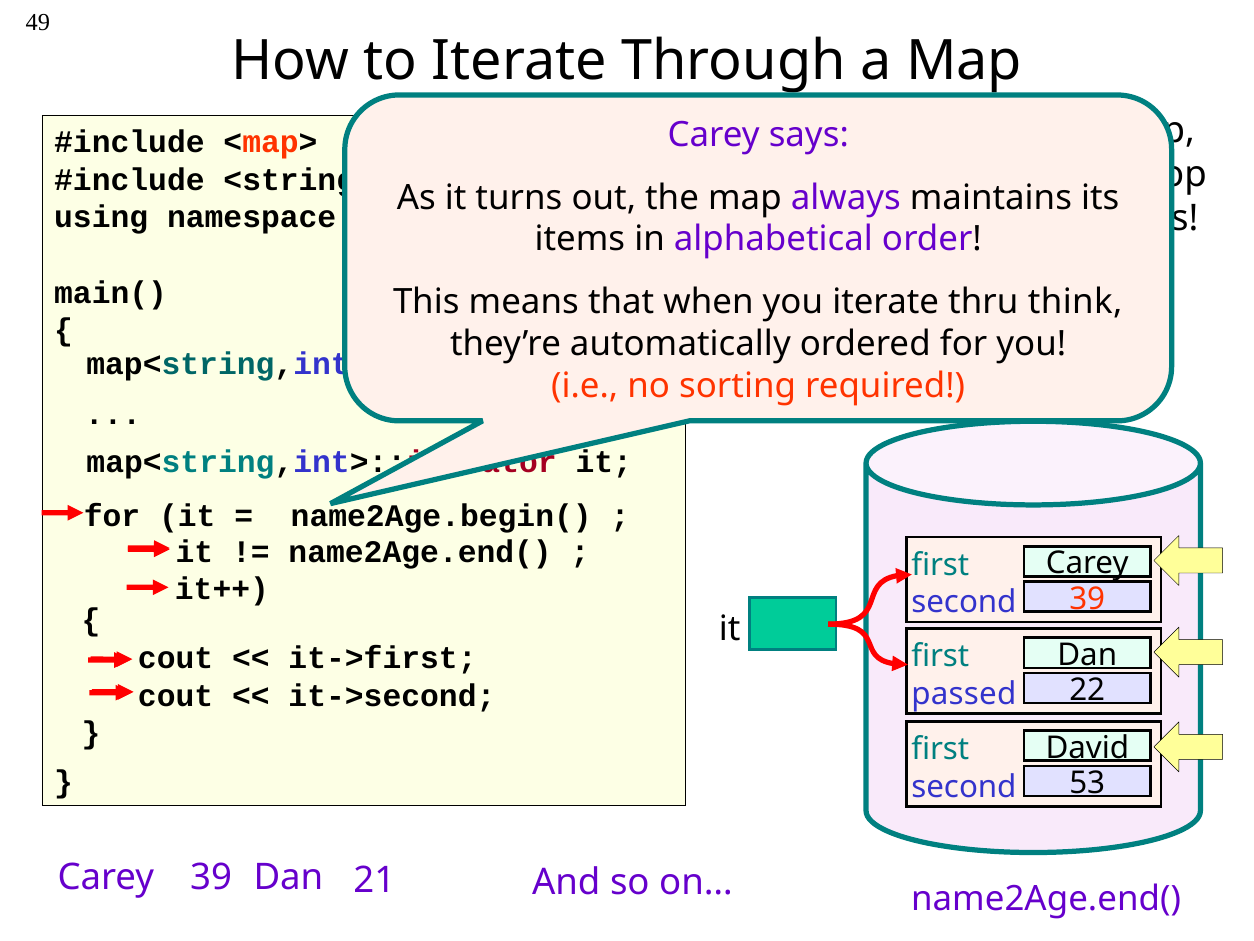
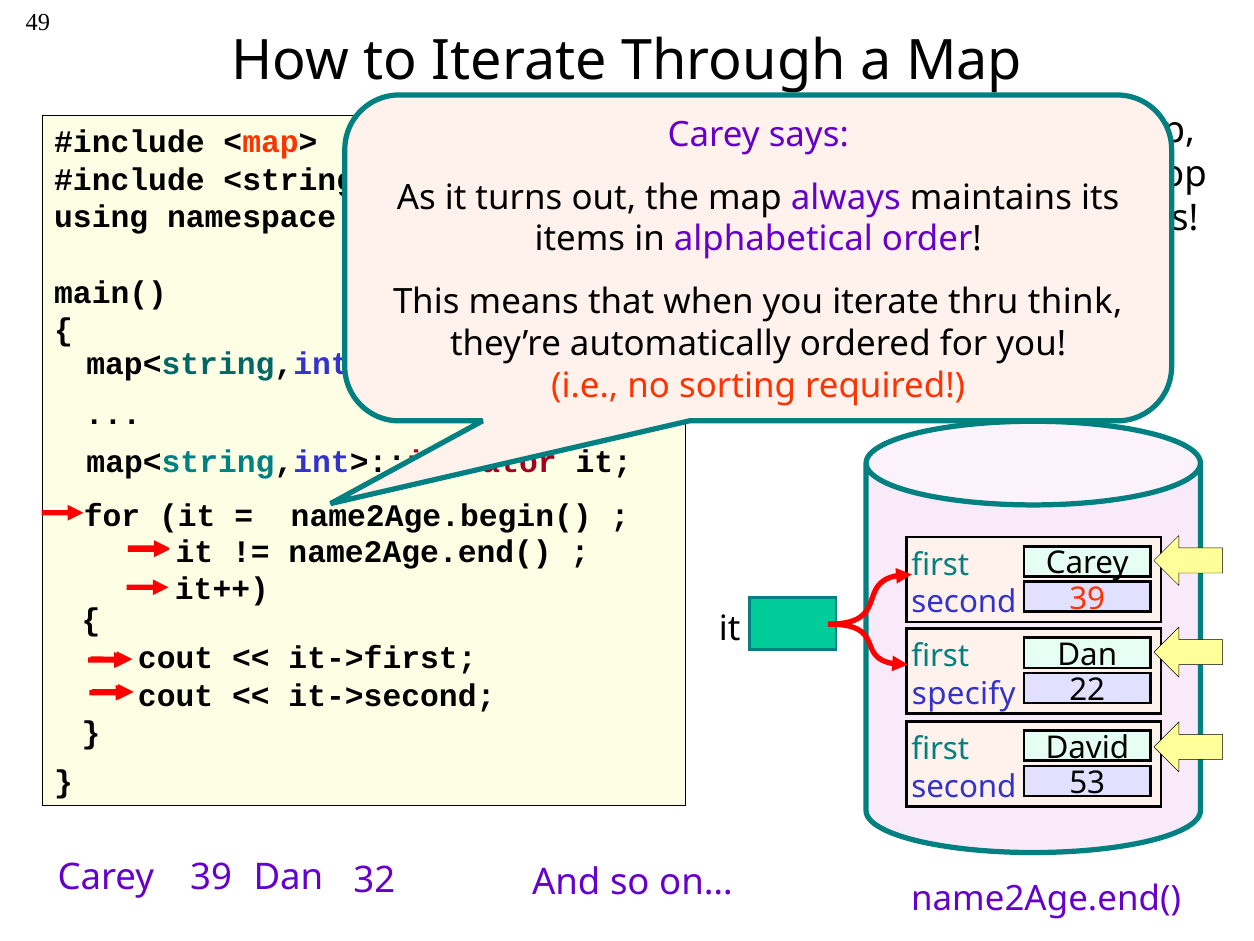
passed: passed -> specify (964, 693)
21: 21 -> 32 (374, 880)
